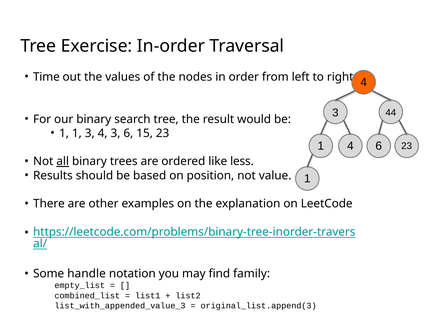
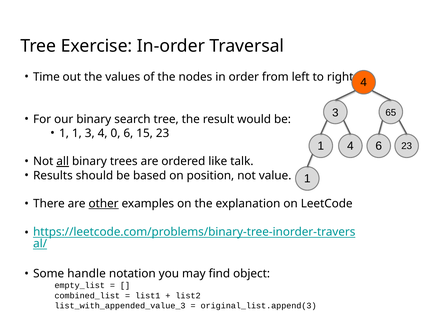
44: 44 -> 65 (391, 113)
4 3: 3 -> 0 (116, 133)
less: less -> talk (242, 161)
other underline: none -> present (104, 204)
family: family -> object (252, 273)
